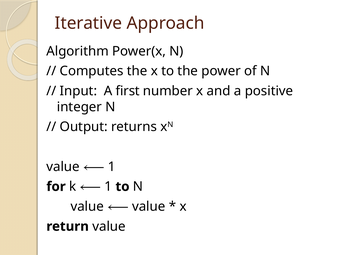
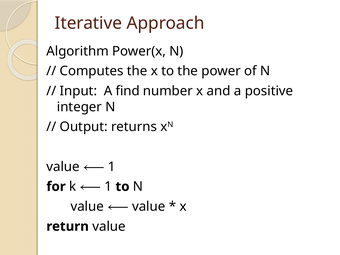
first: first -> find (128, 91)
